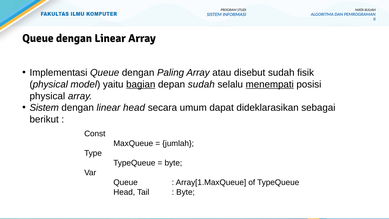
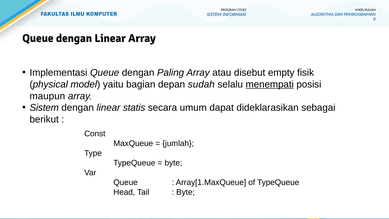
disebut sudah: sudah -> empty (281, 73)
bagian underline: present -> none (141, 84)
physical: physical -> maupun (47, 96)
linear head: head -> statis (134, 108)
